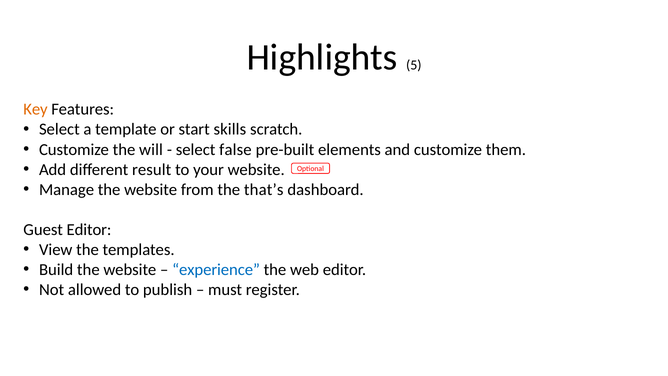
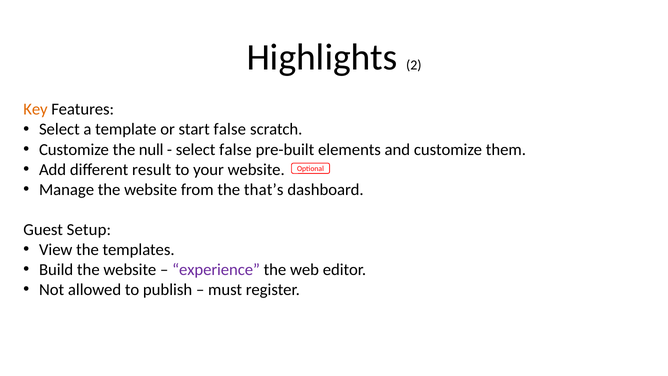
5: 5 -> 2 (414, 65)
start skills: skills -> false (230, 129)
will: will -> null (151, 149)
Guest Editor: Editor -> Setup (89, 230)
experience colour: blue -> purple (216, 270)
